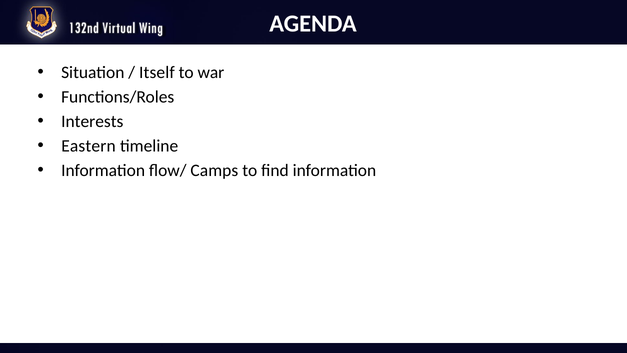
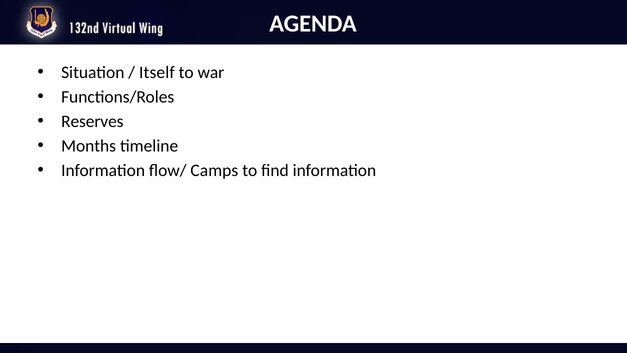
Interests: Interests -> Reserves (92, 121)
Eastern: Eastern -> Months (89, 146)
